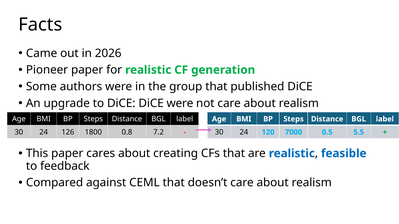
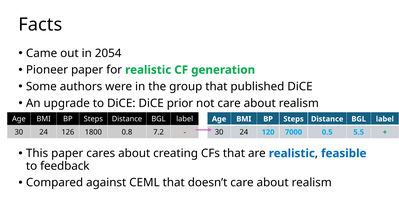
2026: 2026 -> 2054 (108, 53)
DiCE were: were -> prior (180, 103)
